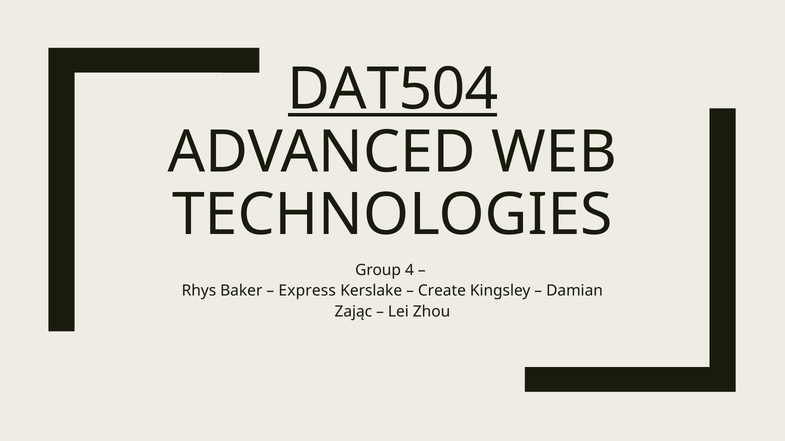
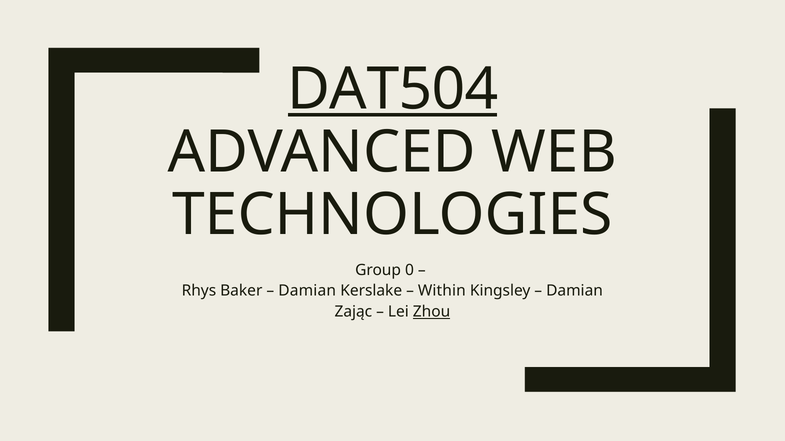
4: 4 -> 0 (409, 270)
Express: Express -> Damian (307, 291)
Create: Create -> Within (442, 291)
Zhou underline: none -> present (432, 312)
